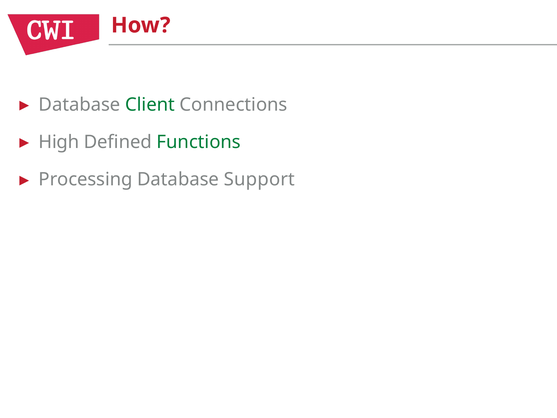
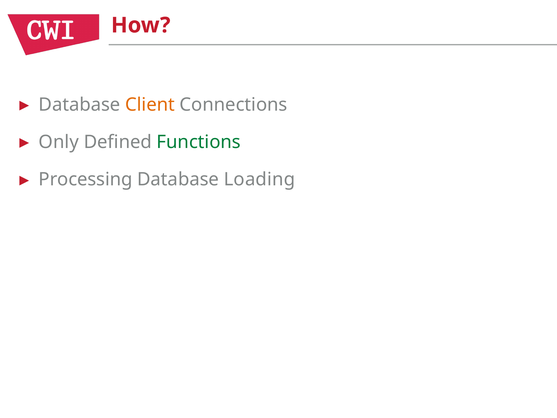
Client colour: green -> orange (150, 105)
High: High -> Only (59, 142)
Support: Support -> Loading (259, 179)
